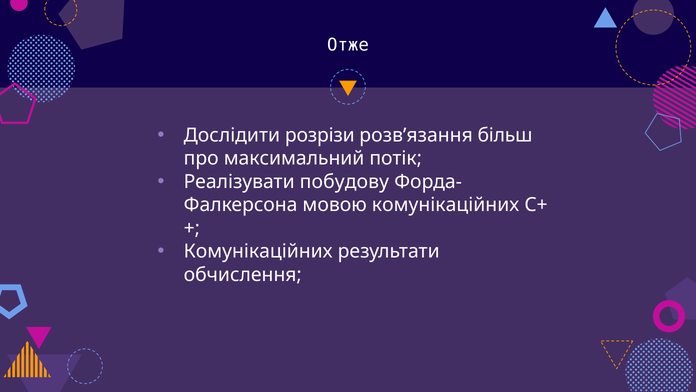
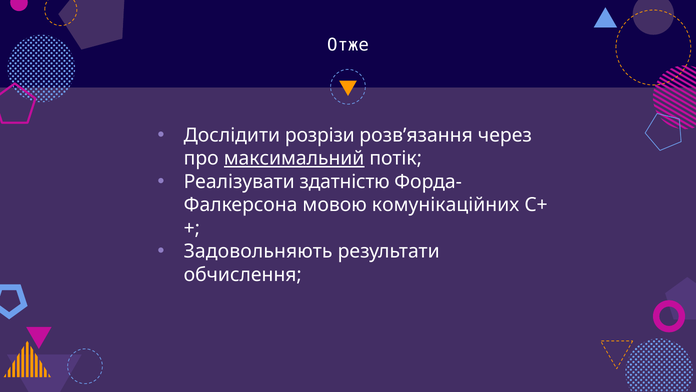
більш: більш -> через (505, 135)
максимальний underline: none -> present (294, 158)
побудову: побудову -> здатнiстю (345, 182)
Комунікаційних: Комунікаційних -> Задовольняють (258, 251)
